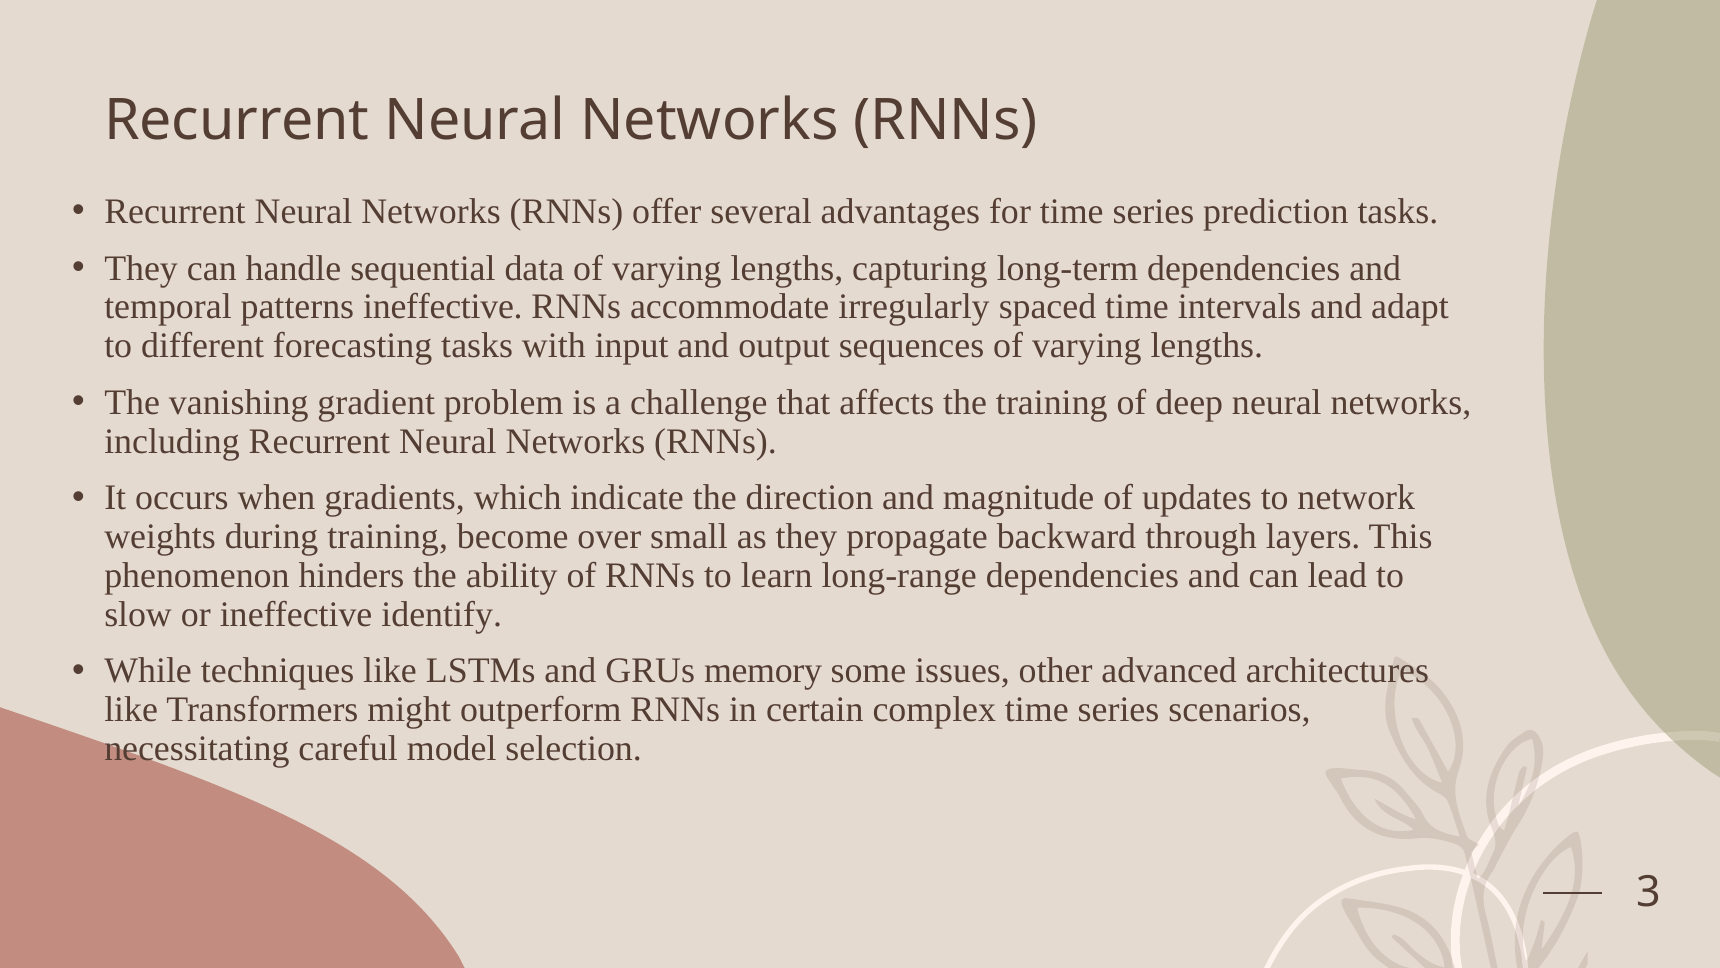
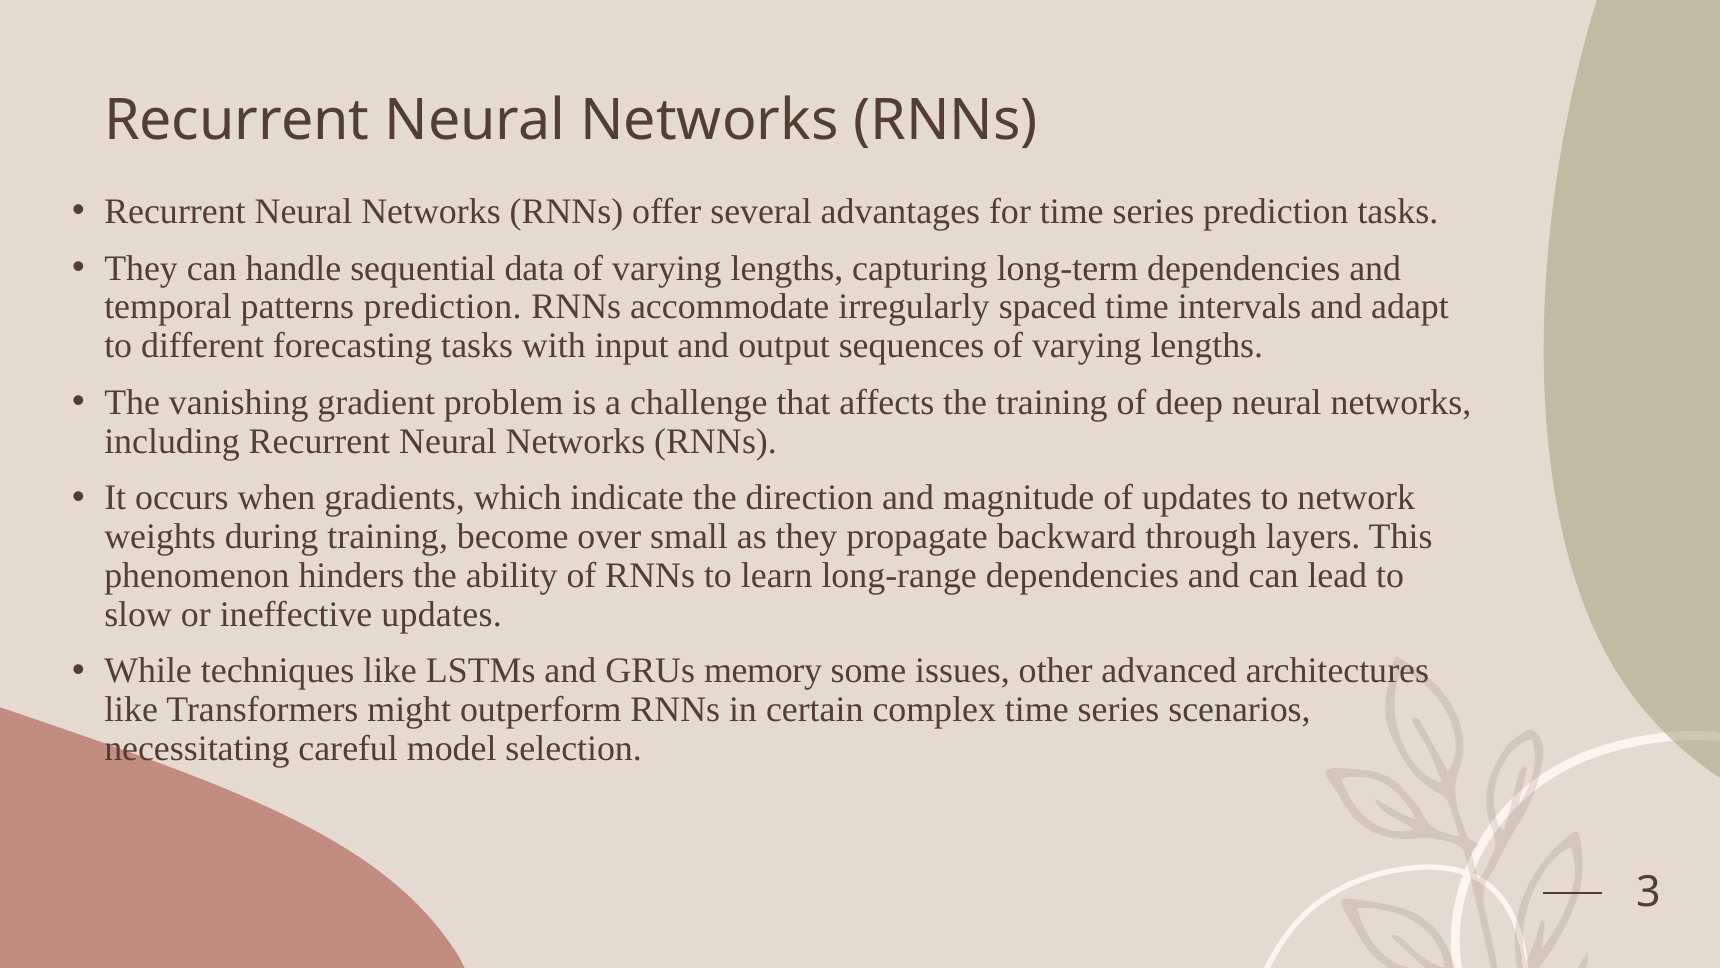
patterns ineffective: ineffective -> prediction (443, 307)
ineffective identify: identify -> updates (442, 614)
